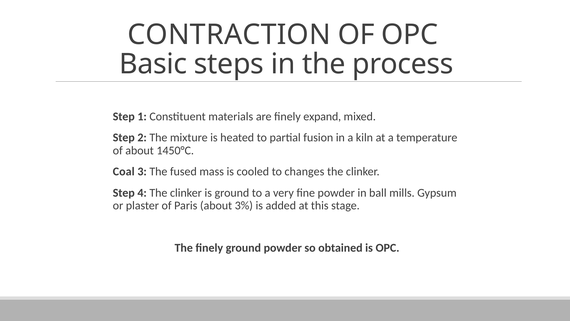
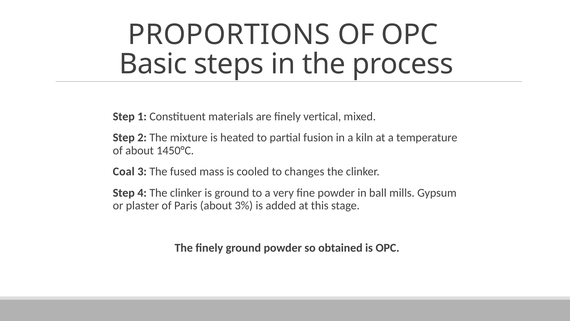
CONTRACTION: CONTRACTION -> PROPORTIONS (229, 35)
expand: expand -> vertical (322, 116)
